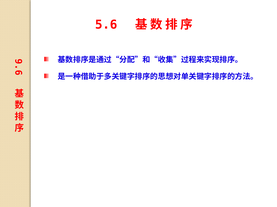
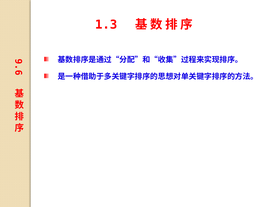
5.6: 5.6 -> 1.3 (106, 25)
